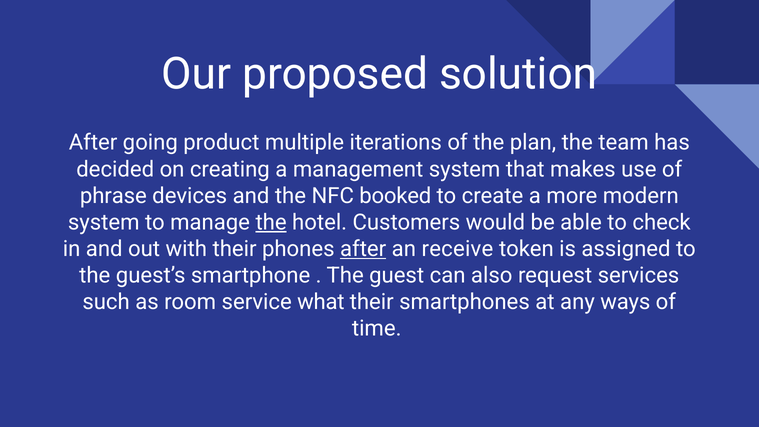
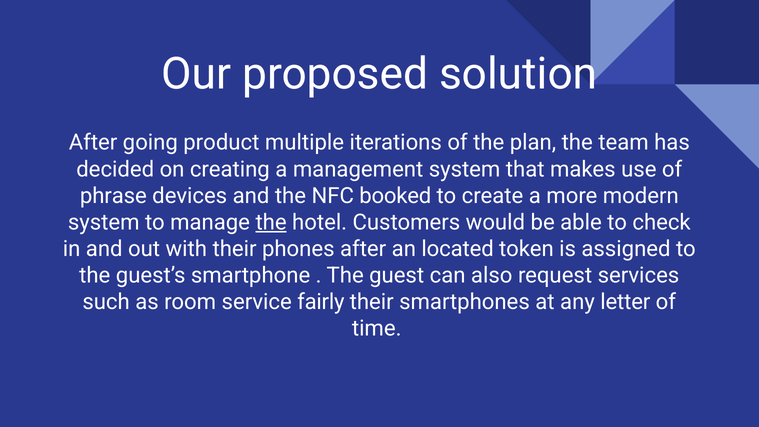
after underline: present -> none (363, 249)
receive: receive -> located (458, 249)
what: what -> fairly (321, 302)
ways: ways -> letter (625, 302)
